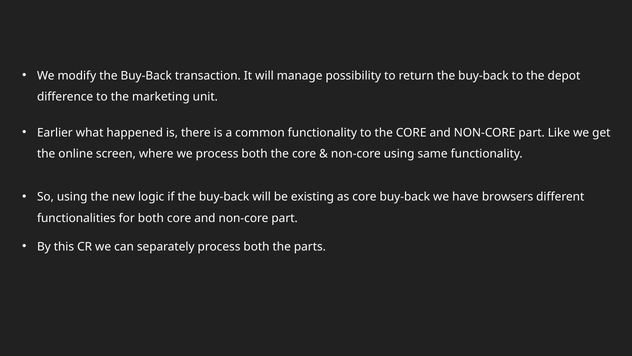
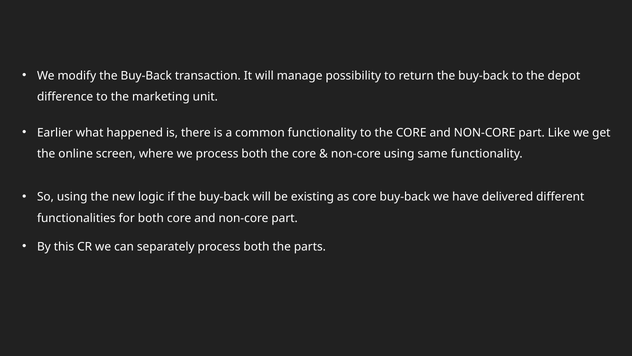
browsers: browsers -> delivered (508, 196)
